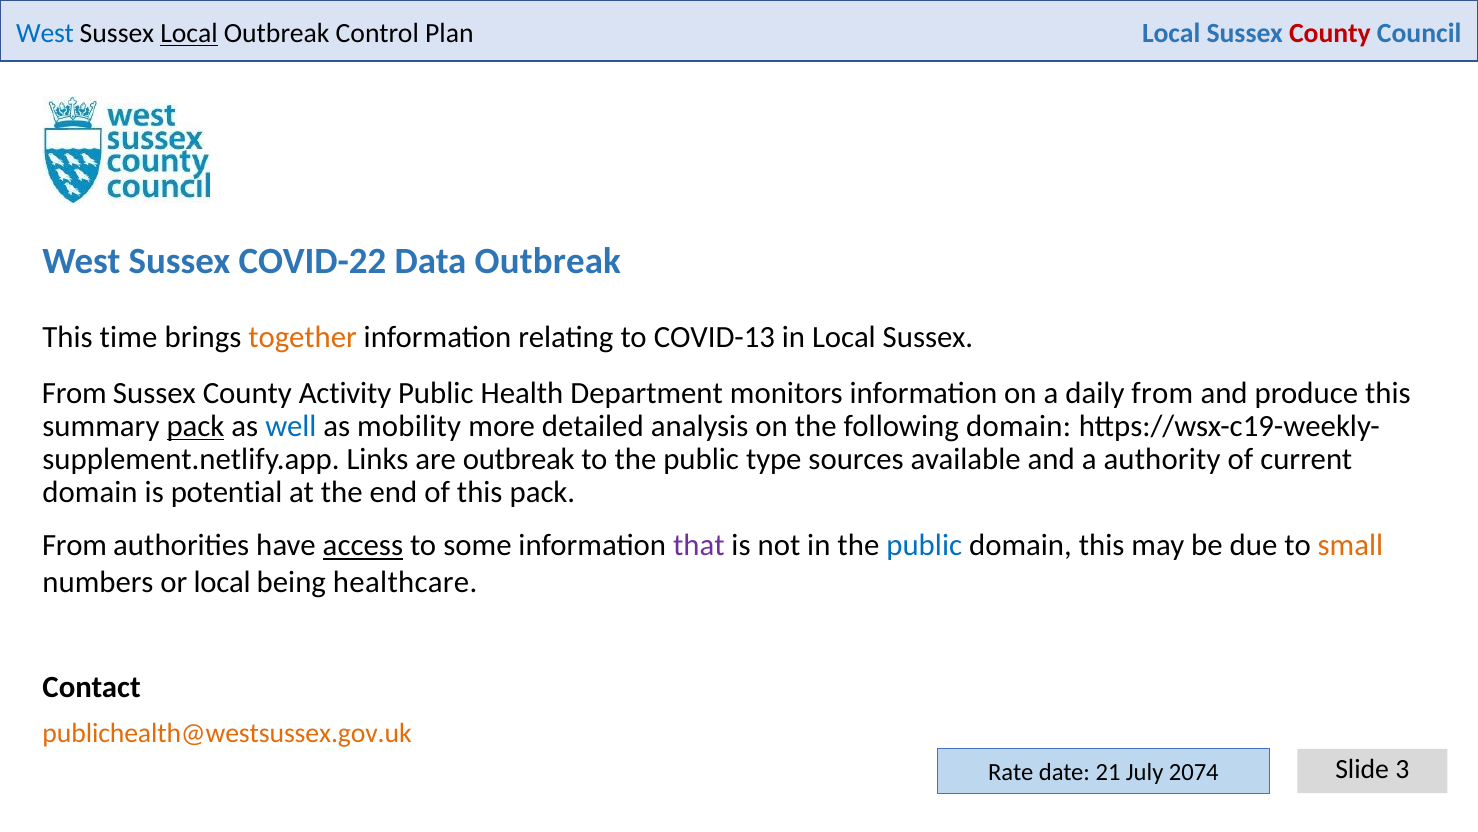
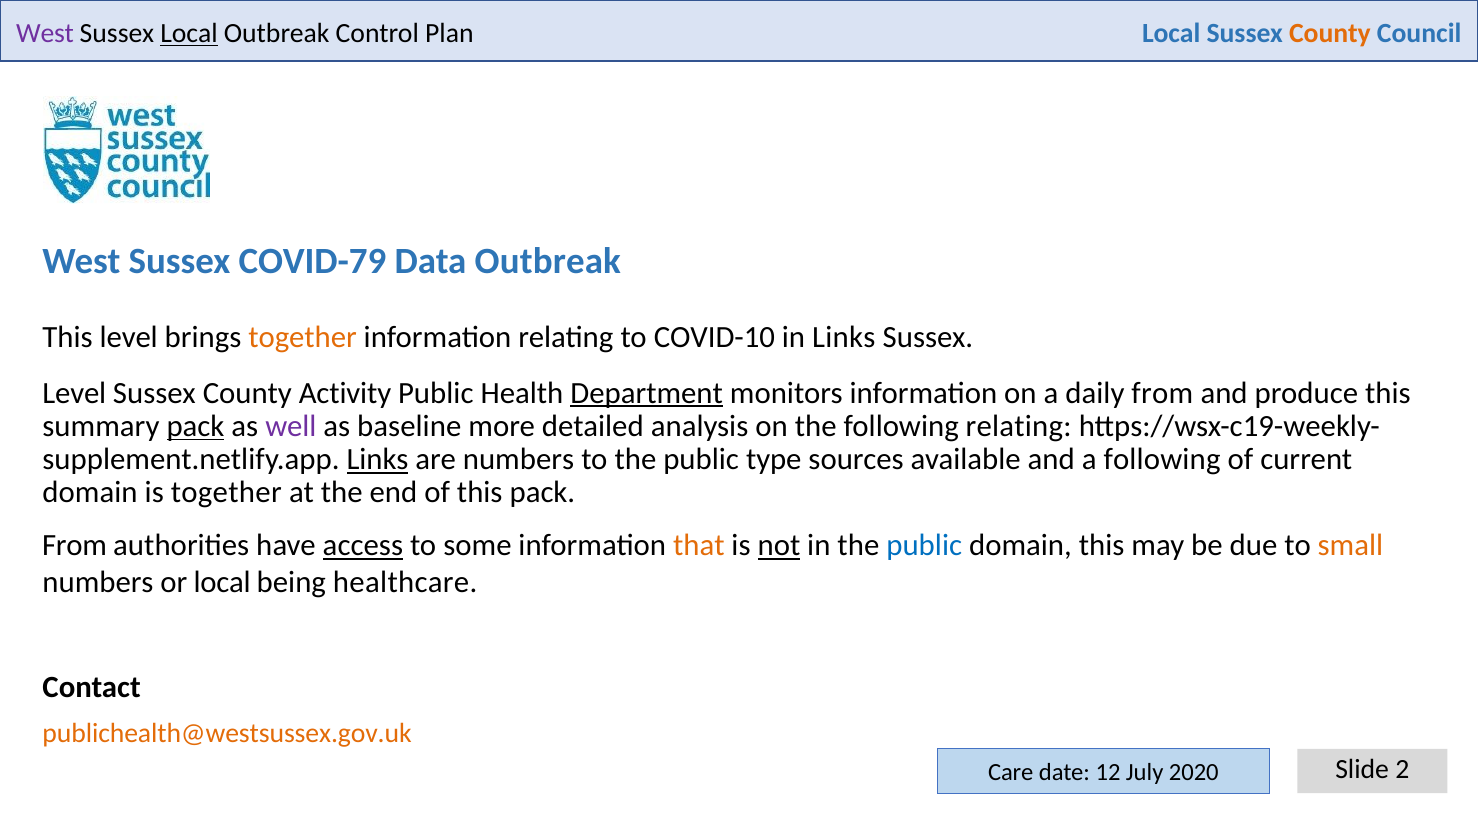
West colour: blue -> purple (45, 34)
County colour: red -> orange (1330, 34)
COVID-22: COVID-22 -> COVID-79 (312, 261)
This time: time -> level (129, 338)
COVID-13: COVID-13 -> COVID-10 (714, 338)
in Local: Local -> Links (844, 338)
From: From -> Level (74, 393)
Department underline: none -> present (647, 393)
well colour: blue -> purple (291, 426)
mobility: mobility -> baseline (409, 426)
following domain: domain -> relating (1019, 426)
Links underline: none -> present (378, 459)
are outbreak: outbreak -> numbers (519, 459)
a authority: authority -> following (1162, 459)
is potential: potential -> together (226, 492)
that colour: purple -> orange (699, 545)
not underline: none -> present (779, 545)
3: 3 -> 2 (1402, 769)
Rate: Rate -> Care (1011, 772)
21: 21 -> 12 (1108, 772)
2074: 2074 -> 2020 (1194, 772)
